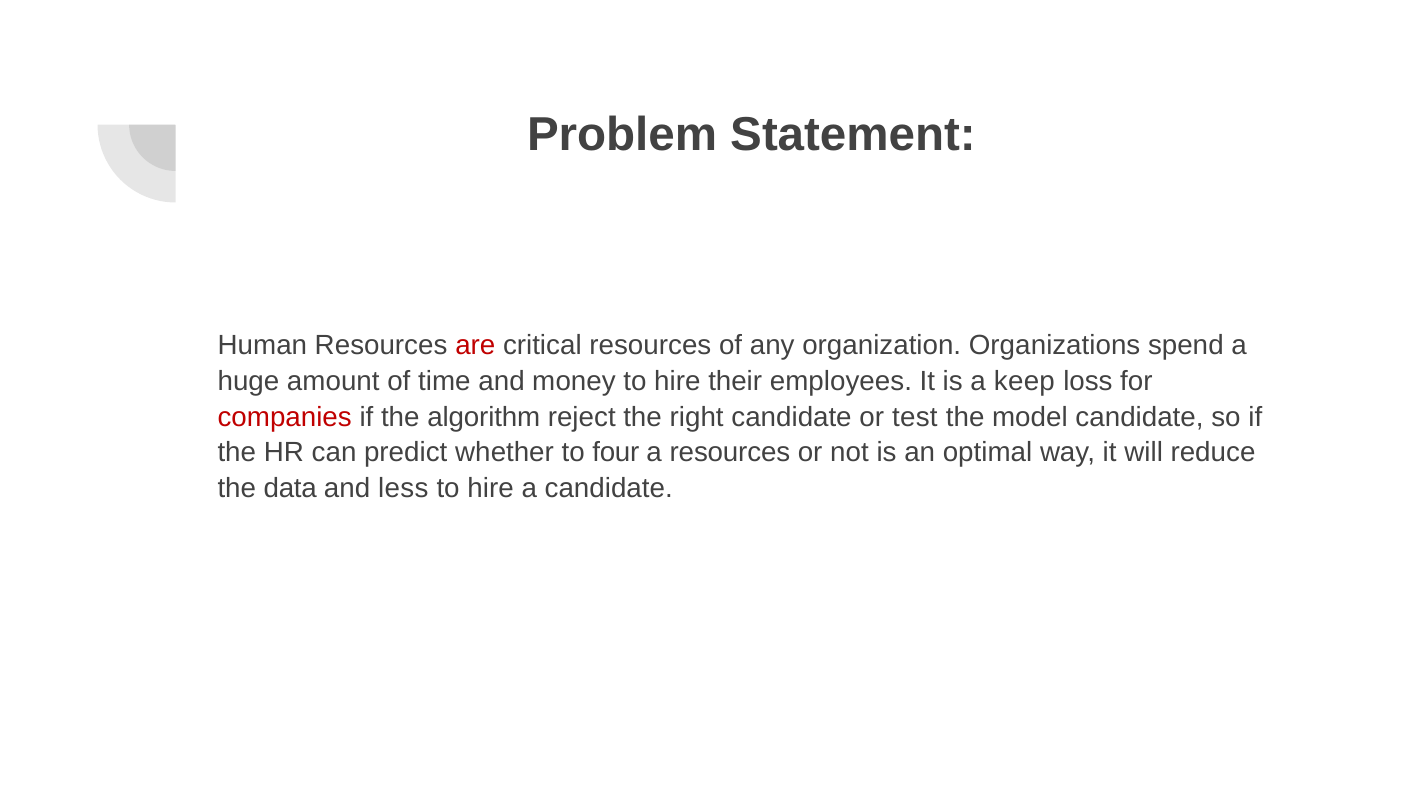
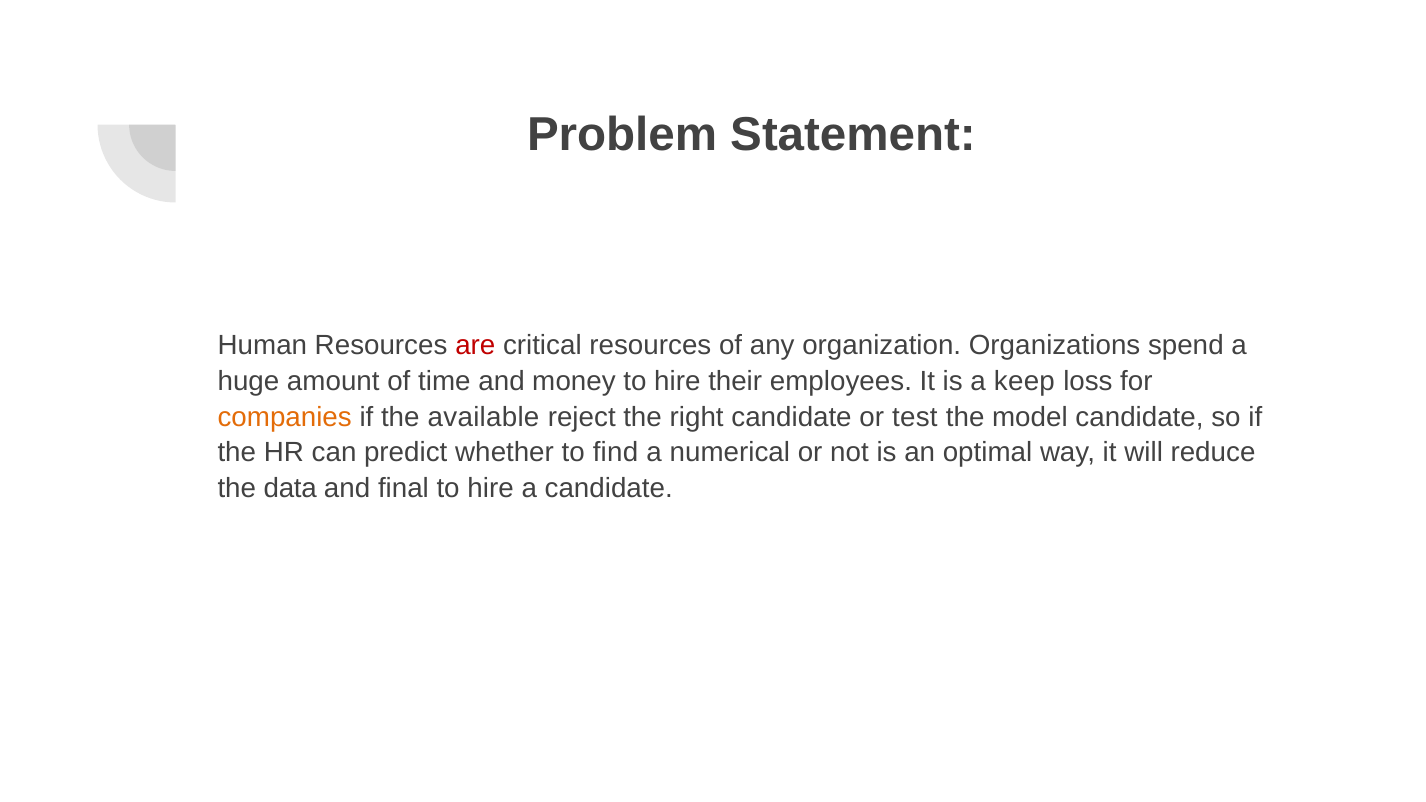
companies colour: red -> orange (285, 417)
algorithm: algorithm -> available (484, 417)
four: four -> find (616, 453)
a resources: resources -> numerical (730, 453)
less: less -> final (403, 489)
